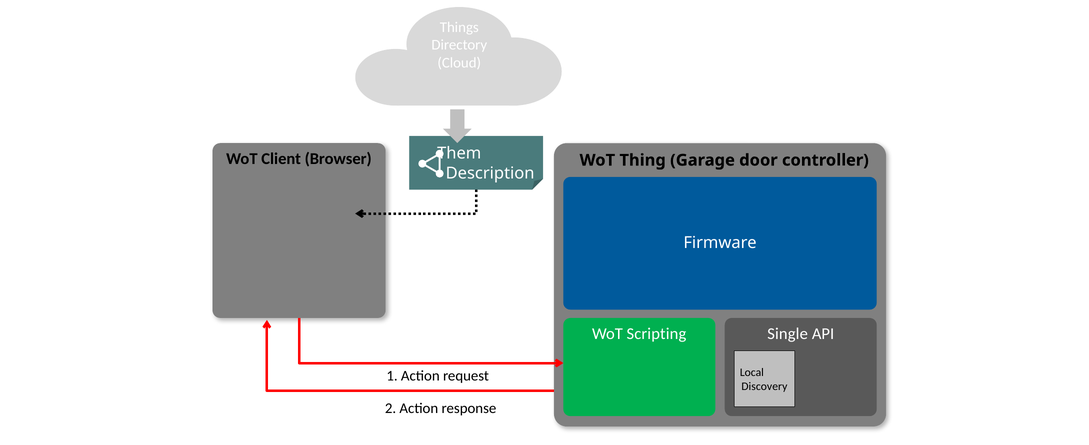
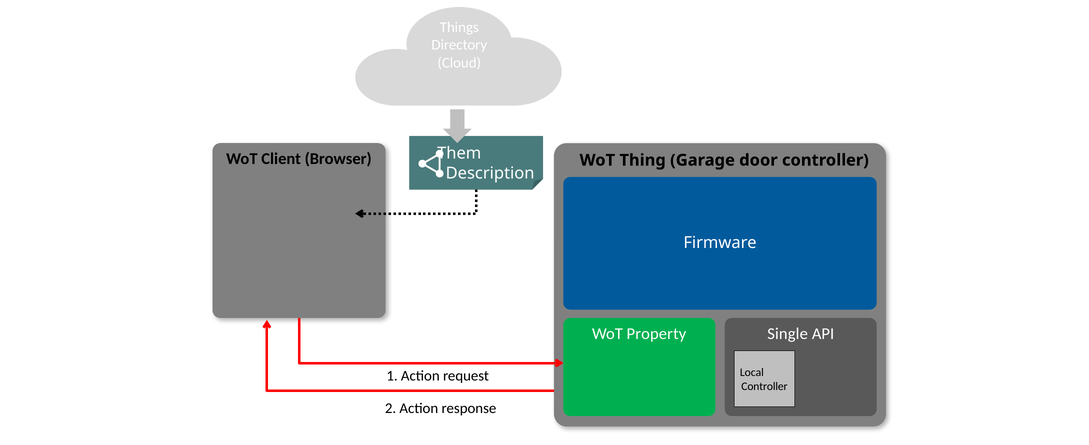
Scripting: Scripting -> Property (656, 334)
Discovery: Discovery -> Controller (764, 387)
